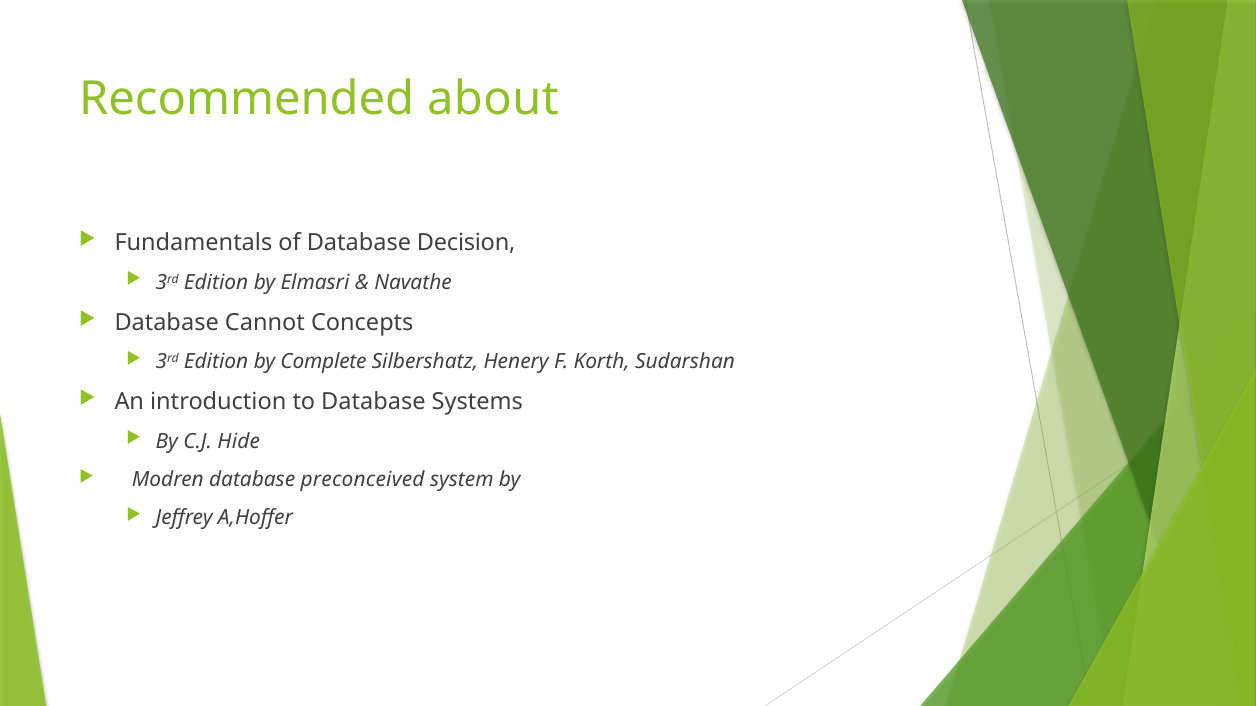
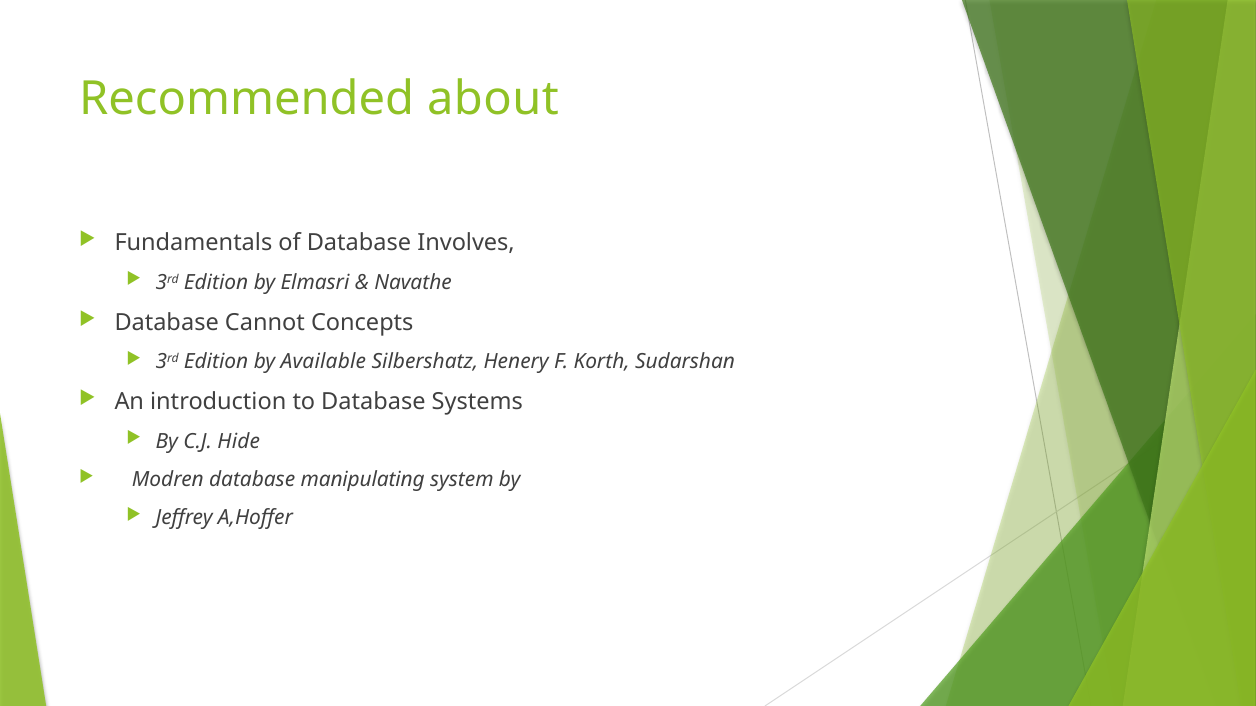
Decision: Decision -> Involves (466, 243)
Complete: Complete -> Available (323, 362)
preconceived: preconceived -> manipulating (363, 480)
